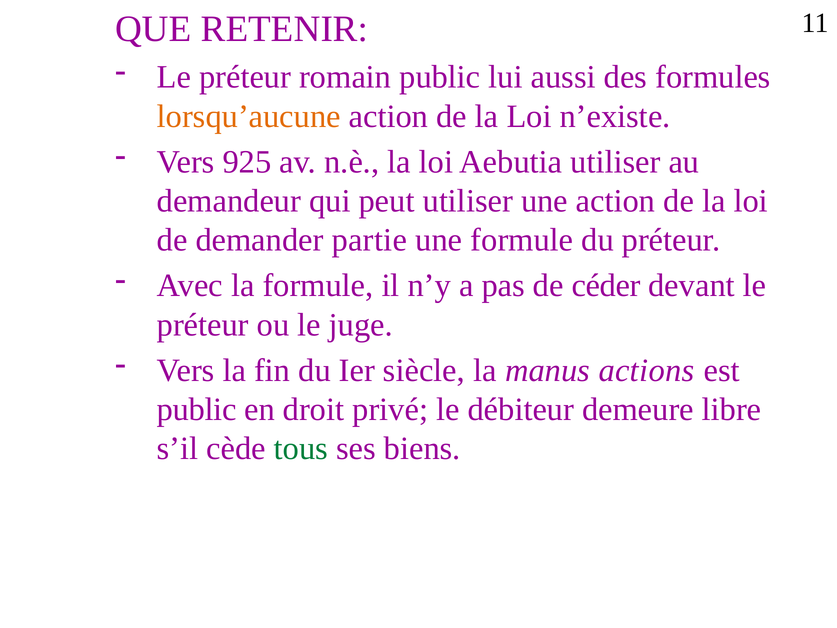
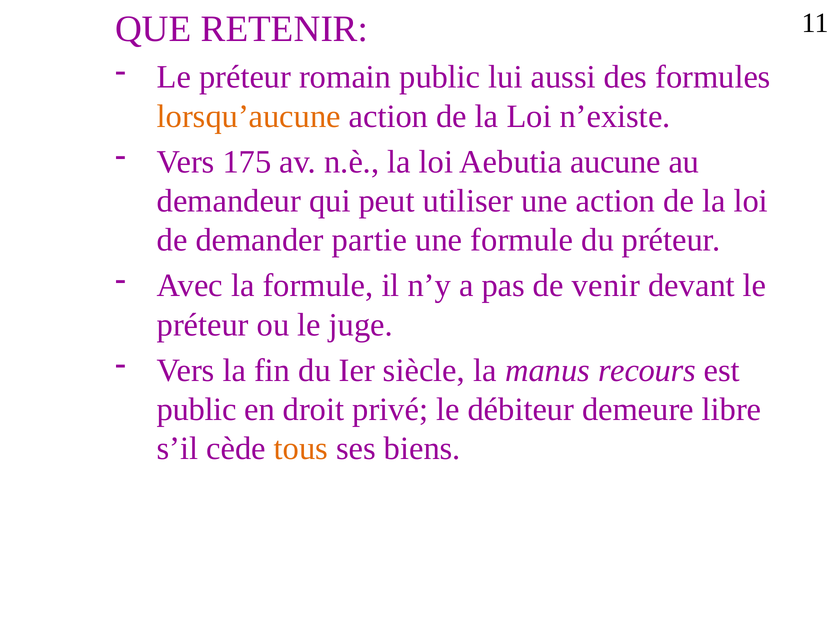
925: 925 -> 175 (247, 162)
Aebutia utiliser: utiliser -> aucune (615, 162)
céder: céder -> venir (606, 286)
actions: actions -> recours (647, 370)
tous colour: green -> orange (301, 448)
